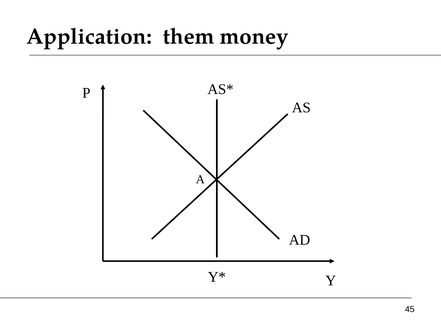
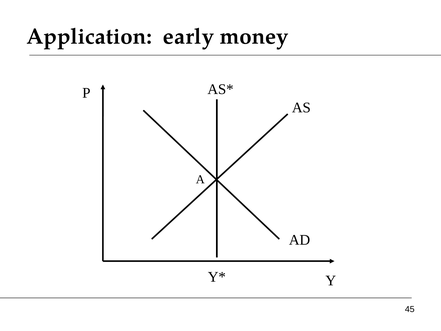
them: them -> early (189, 36)
